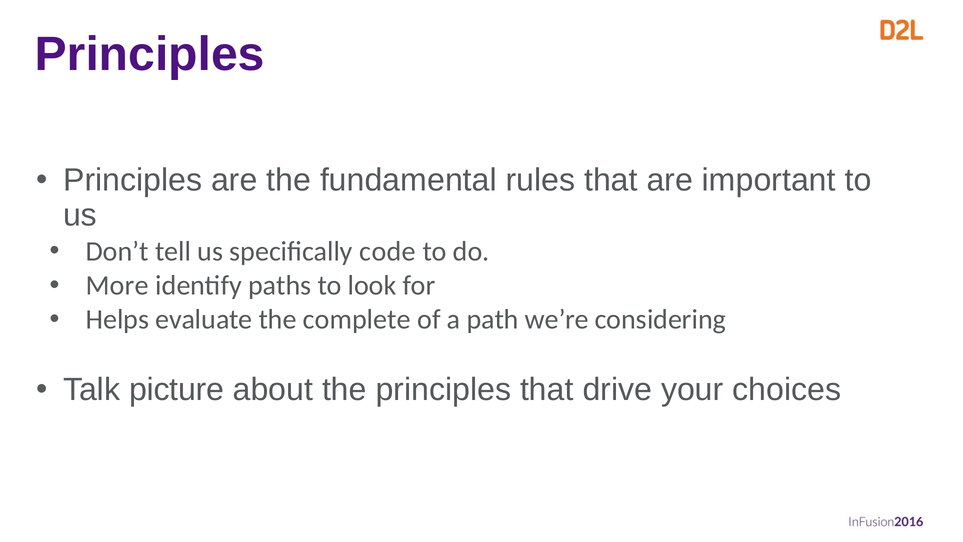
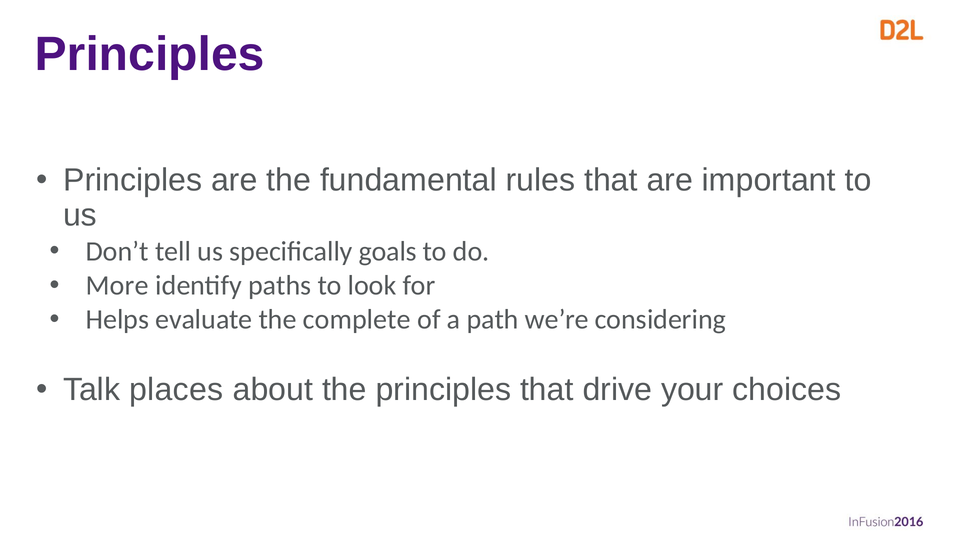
code: code -> goals (388, 251)
picture: picture -> places (176, 390)
